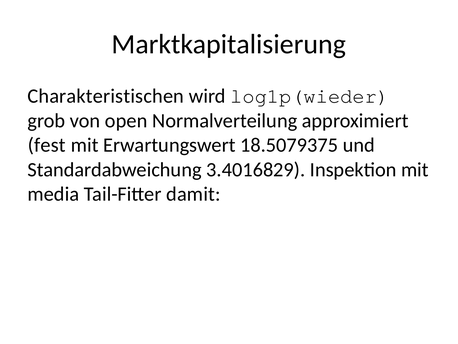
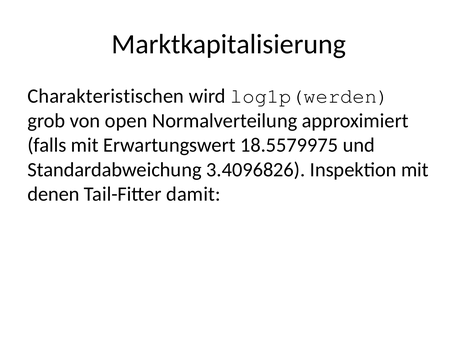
log1p(wieder: log1p(wieder -> log1p(werden (310, 96)
fest: fest -> falls (47, 145)
18.5079375: 18.5079375 -> 18.5579975 (289, 145)
3.4016829: 3.4016829 -> 3.4096826 (256, 169)
media: media -> denen (53, 194)
